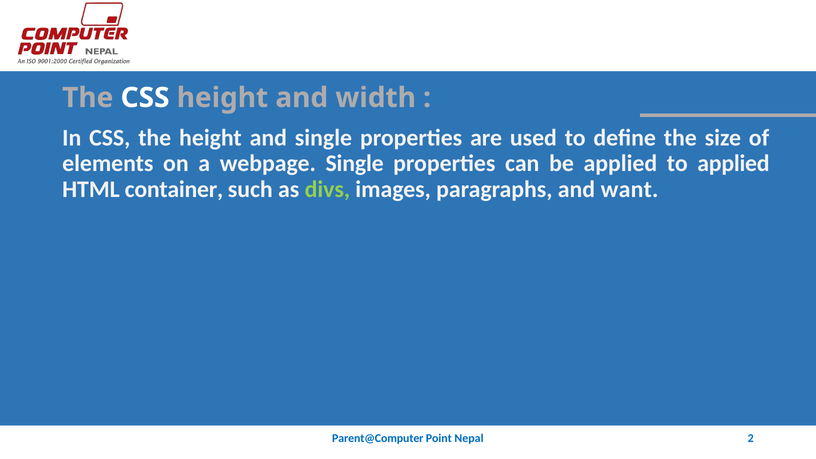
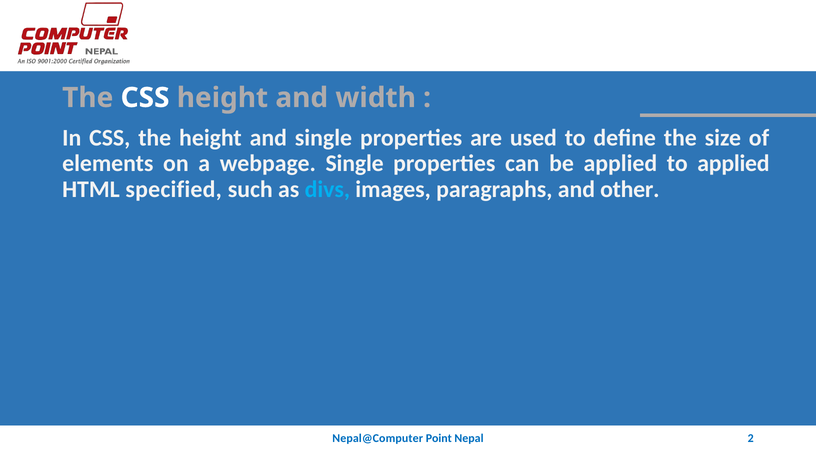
container: container -> specified (174, 189)
divs colour: light green -> light blue (327, 189)
want: want -> other (630, 189)
Parent@Computer: Parent@Computer -> Nepal@Computer (378, 438)
